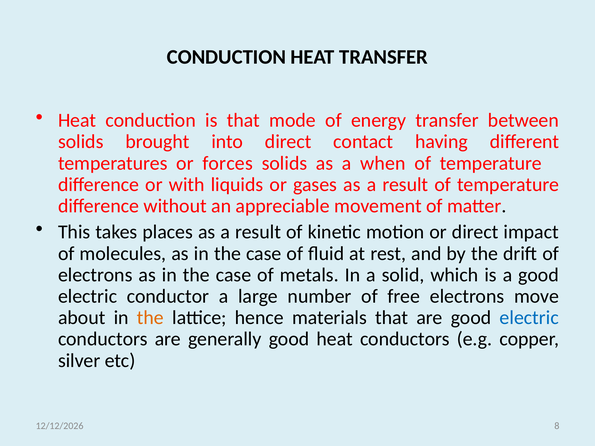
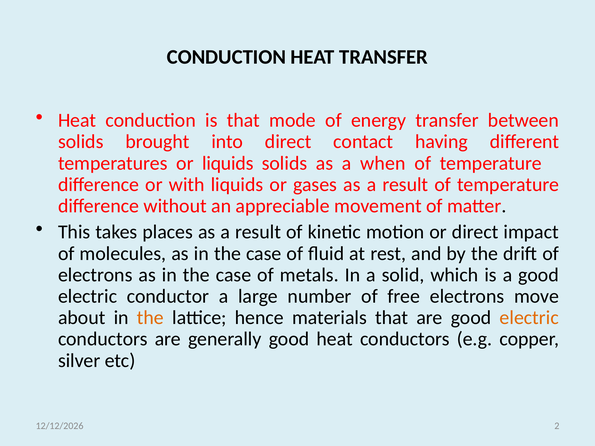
or forces: forces -> liquids (228, 163)
electric colour: blue -> orange (529, 318)
8: 8 -> 2 (557, 426)
